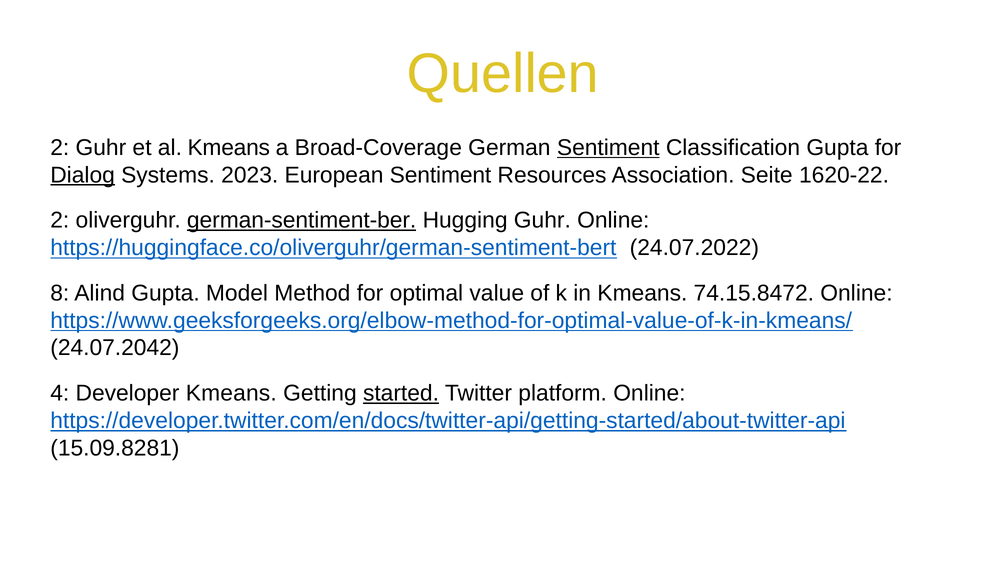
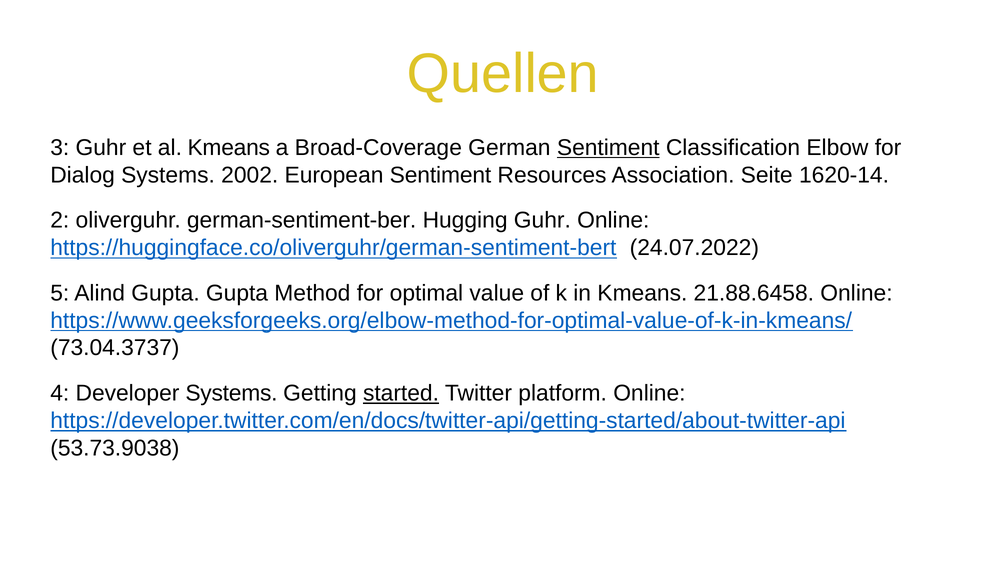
2: 2 -> 3 (60, 148)
Classification Gupta: Gupta -> Elbow (837, 148)
Dialog underline: present -> none (83, 175)
2023: 2023 -> 2002 (250, 175)
1620-22: 1620-22 -> 1620-14 (844, 175)
german-sentiment-ber underline: present -> none (302, 220)
8: 8 -> 5 (60, 293)
Gupta Model: Model -> Gupta (237, 293)
74.15.8472: 74.15.8472 -> 21.88.6458 (754, 293)
24.07.2042: 24.07.2042 -> 73.04.3737 (115, 348)
Developer Kmeans: Kmeans -> Systems (231, 393)
15.09.8281: 15.09.8281 -> 53.73.9038 (115, 448)
